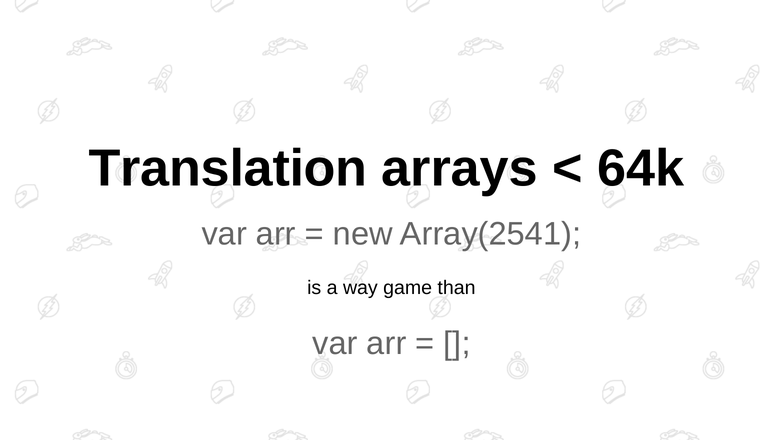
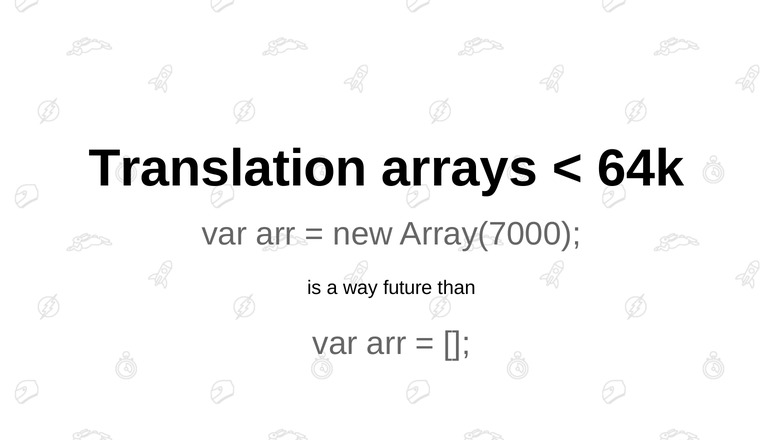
Array(2541: Array(2541 -> Array(7000 (491, 234)
game: game -> future (408, 288)
